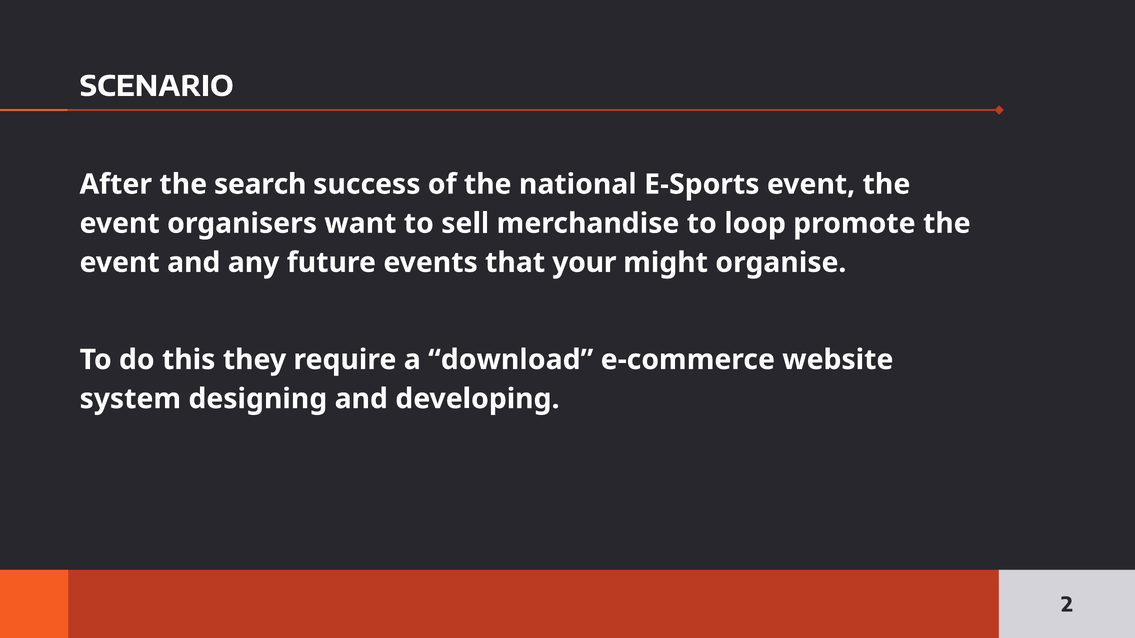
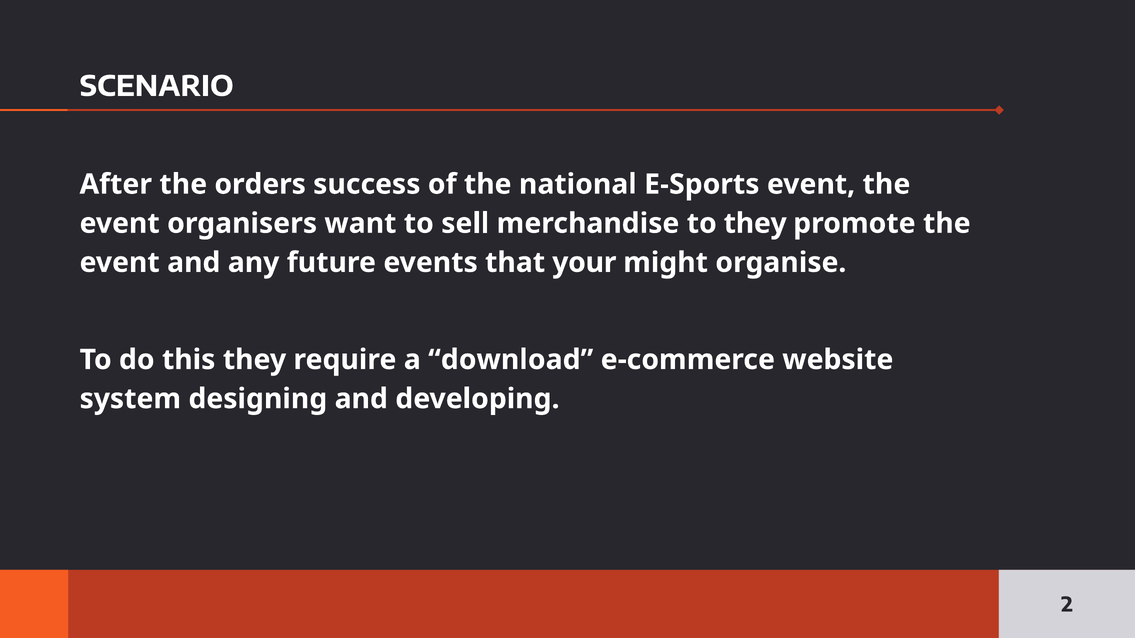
search: search -> orders (260, 184)
to loop: loop -> they (755, 224)
